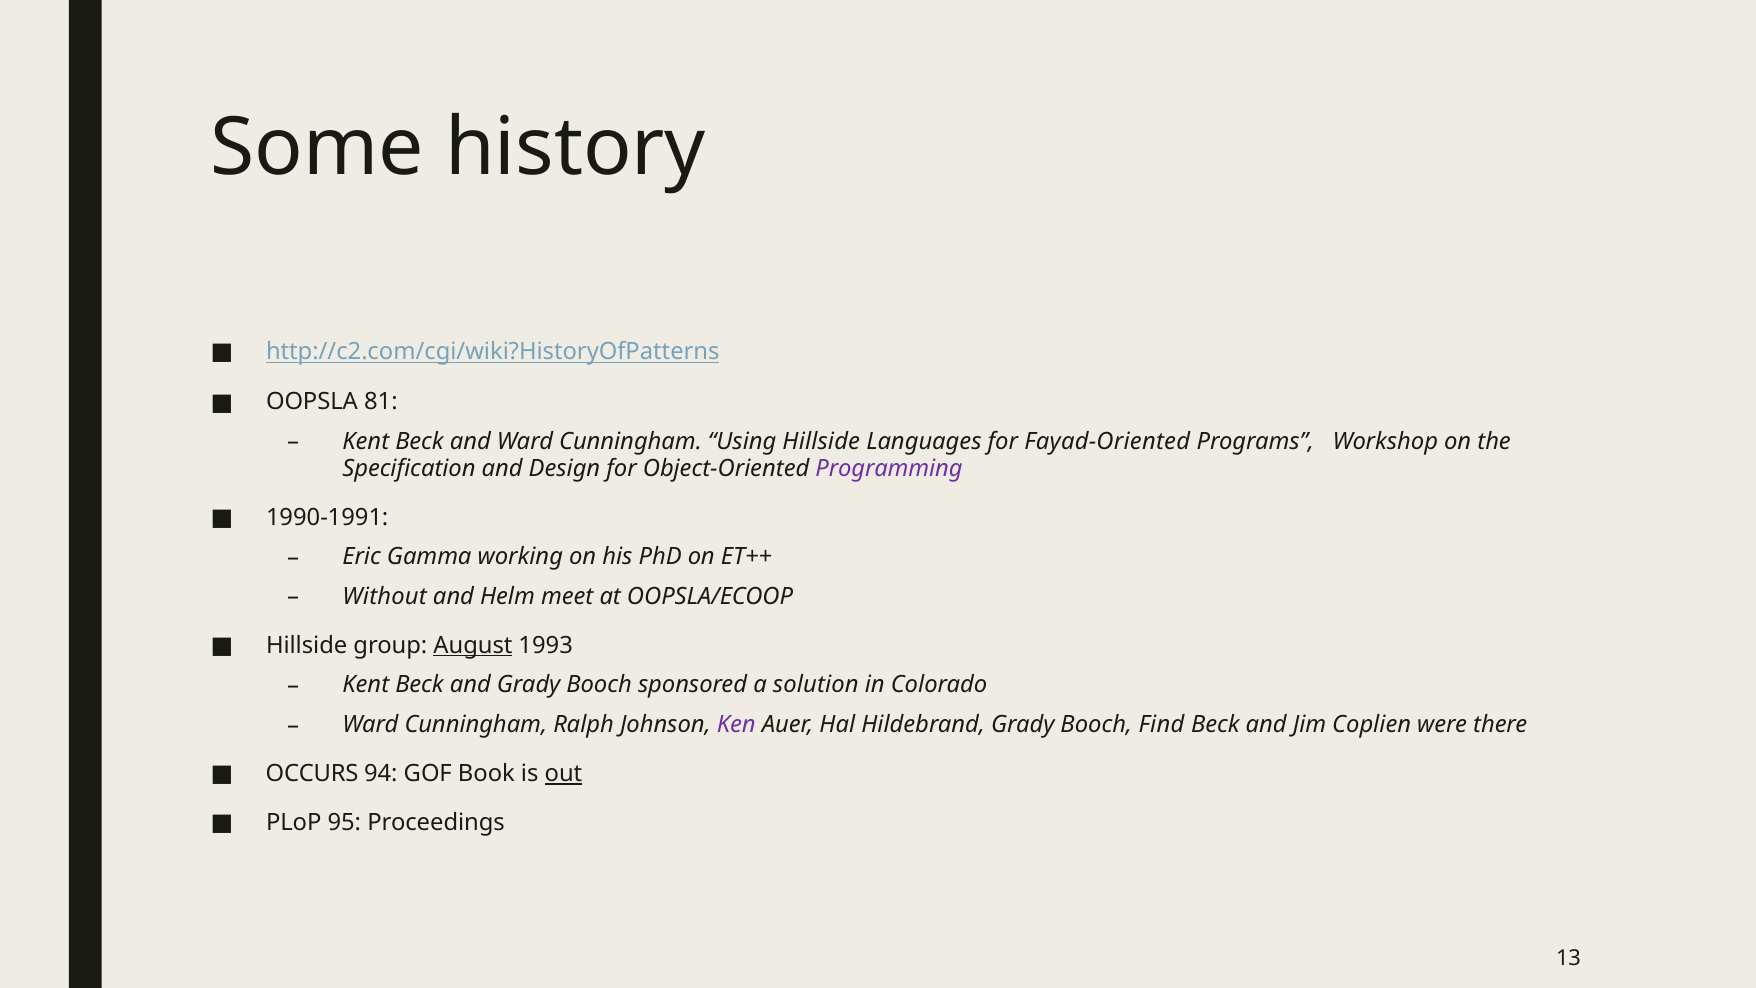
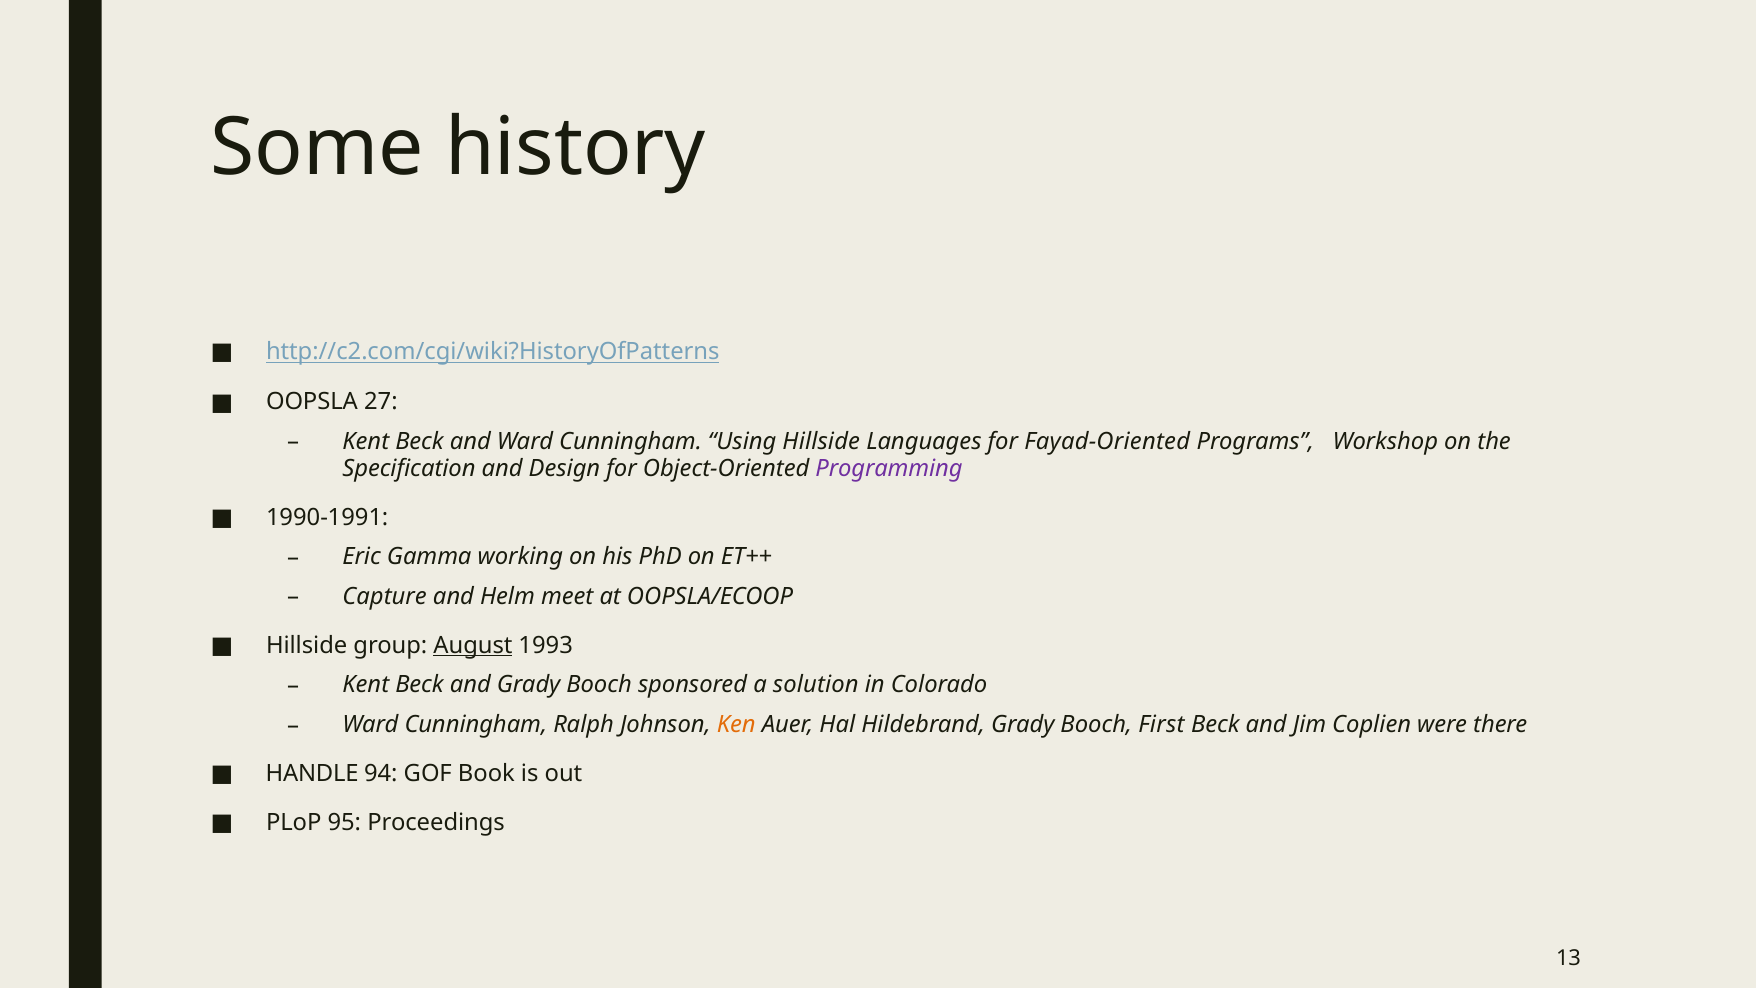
81: 81 -> 27 (381, 402)
Without: Without -> Capture (385, 596)
Ken colour: purple -> orange (736, 725)
Find: Find -> First (1161, 725)
OCCURS: OCCURS -> HANDLE (312, 773)
out underline: present -> none (563, 773)
